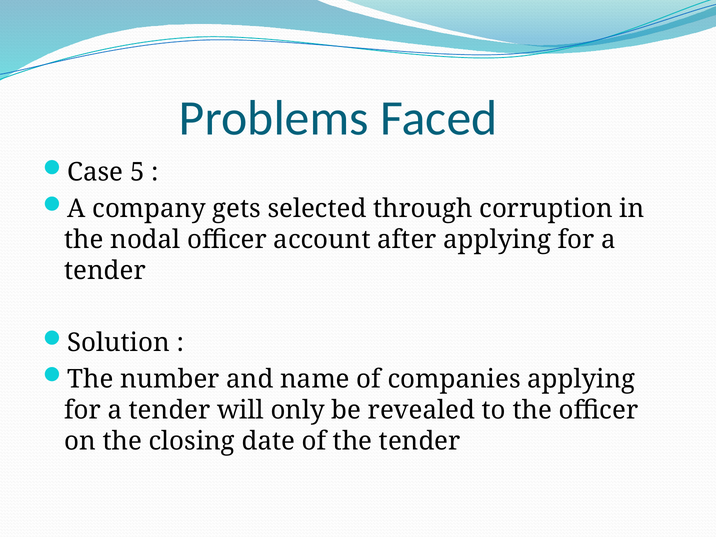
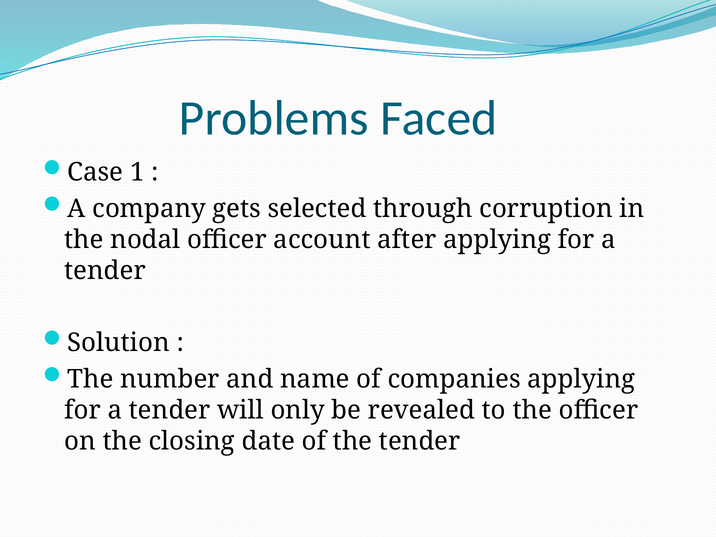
5: 5 -> 1 (137, 172)
